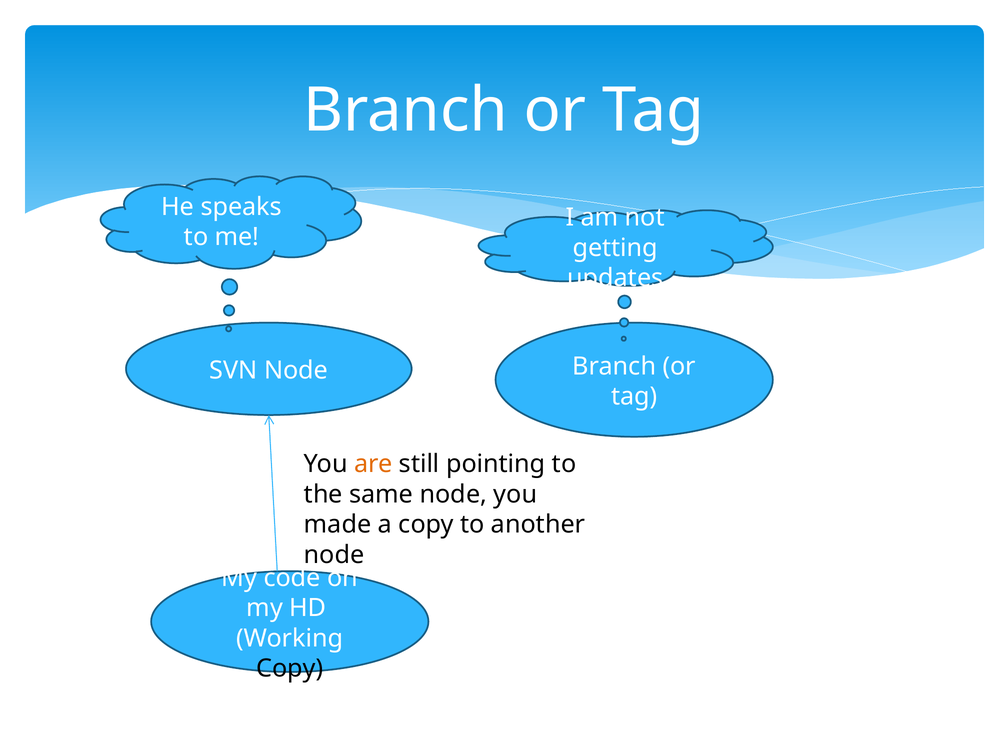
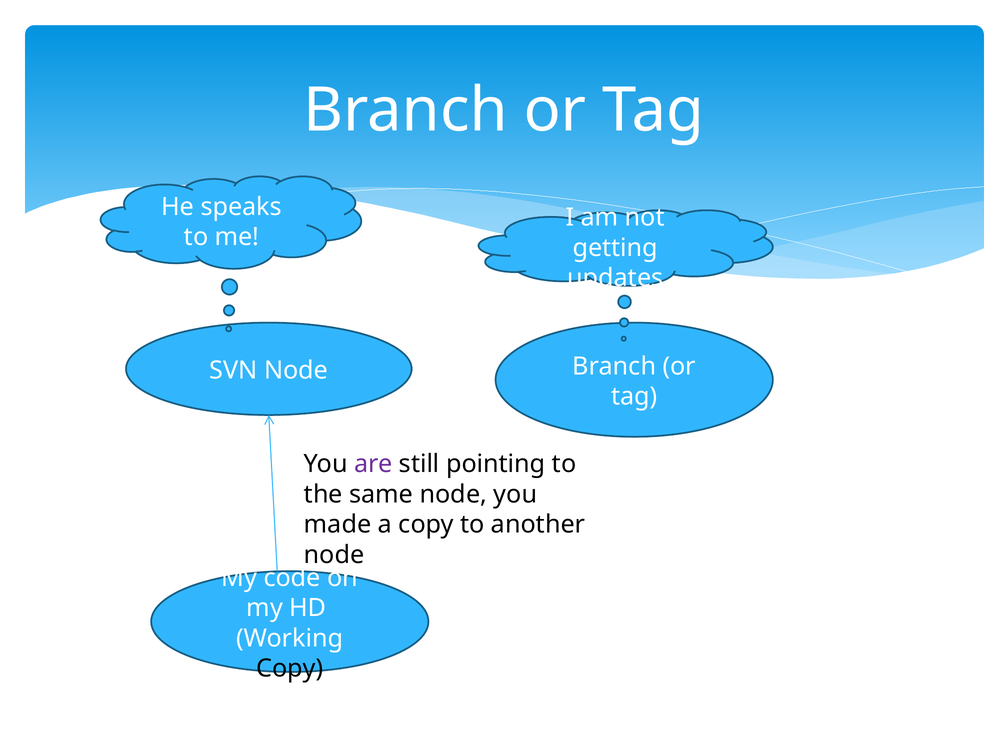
are colour: orange -> purple (373, 464)
